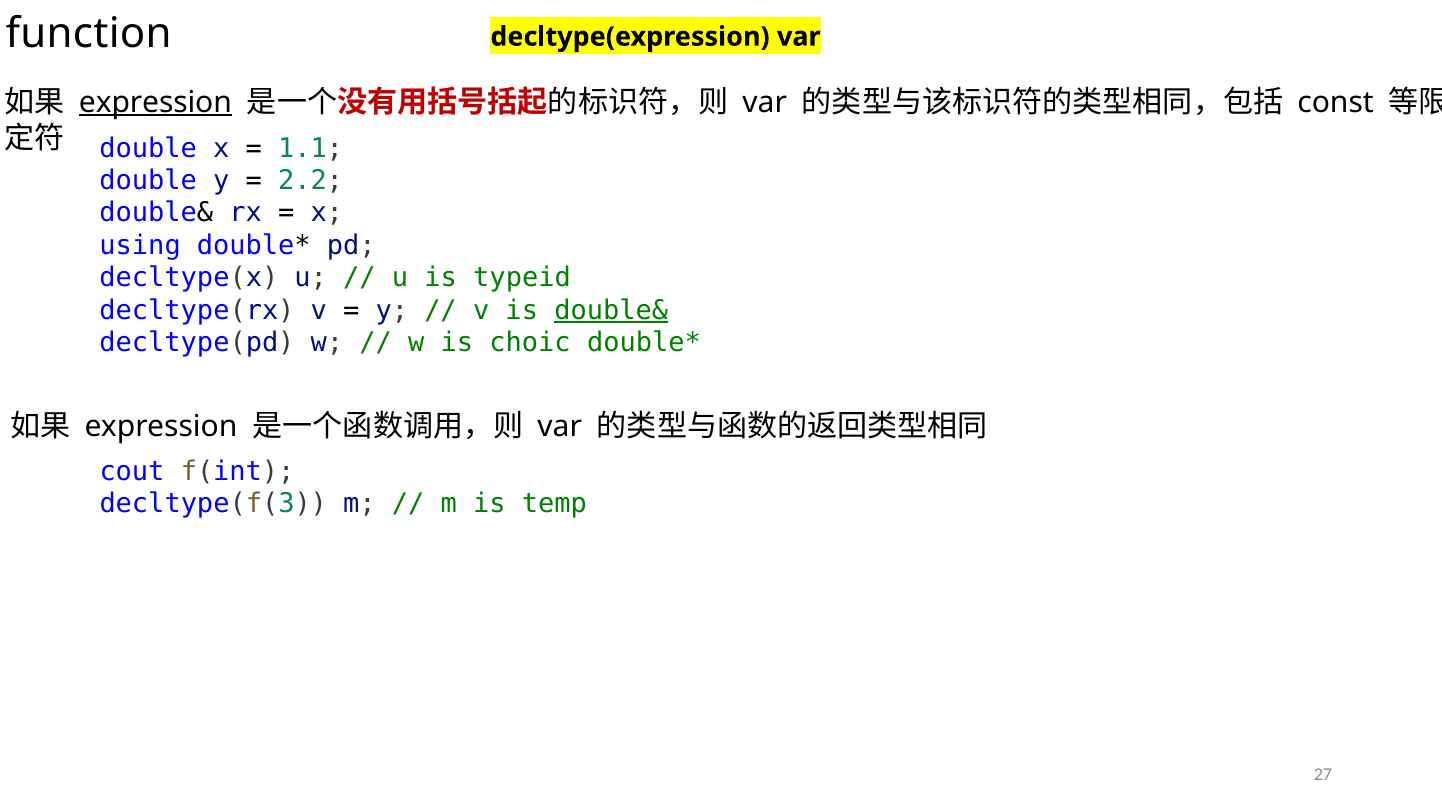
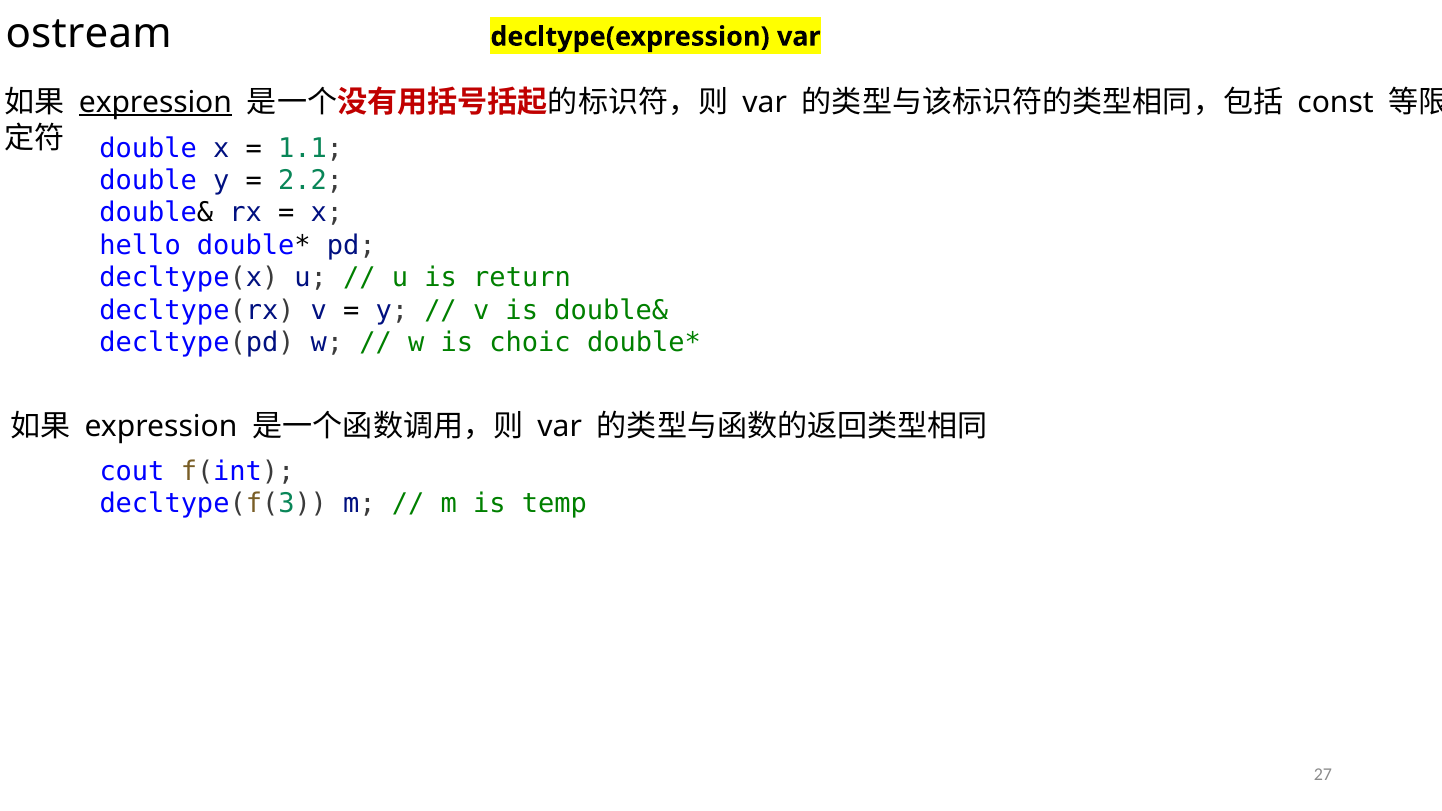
function: function -> ostream (89, 33)
using: using -> hello (140, 246)
typeid: typeid -> return (522, 278)
double& underline: present -> none (611, 310)
